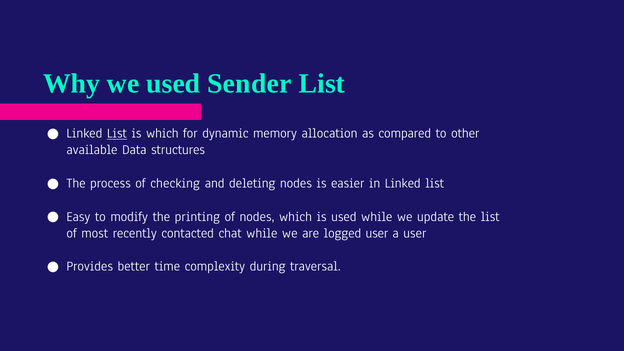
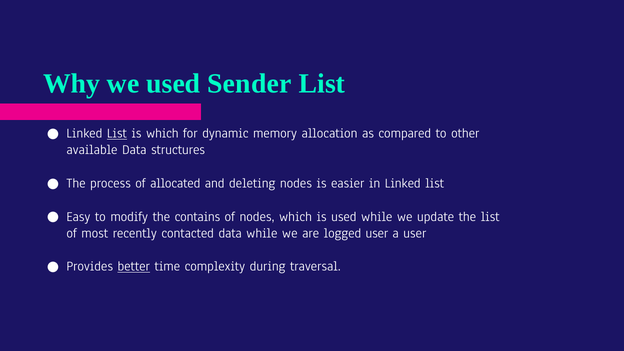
checking: checking -> allocated (175, 183)
printing: printing -> contains (197, 216)
contacted chat: chat -> data (230, 233)
better underline: none -> present (134, 266)
